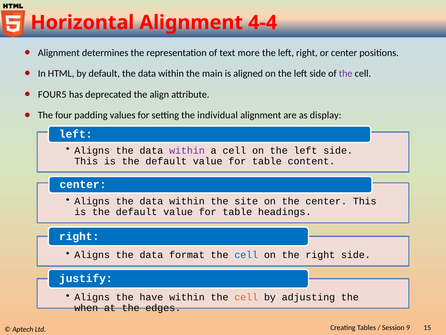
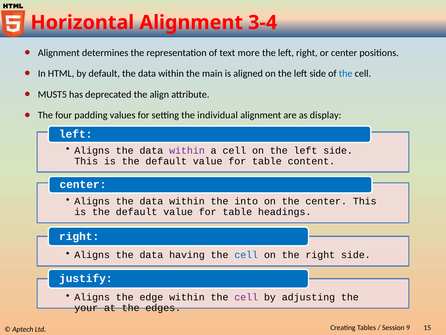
4-4: 4-4 -> 3-4 (263, 23)
the colour: purple -> blue (346, 73)
FOUR5: FOUR5 -> MUST5 (52, 94)
site: site -> into (246, 201)
format: format -> having (187, 255)
have: have -> edge (151, 297)
cell colour: orange -> purple (246, 297)
when: when -> your (86, 307)
